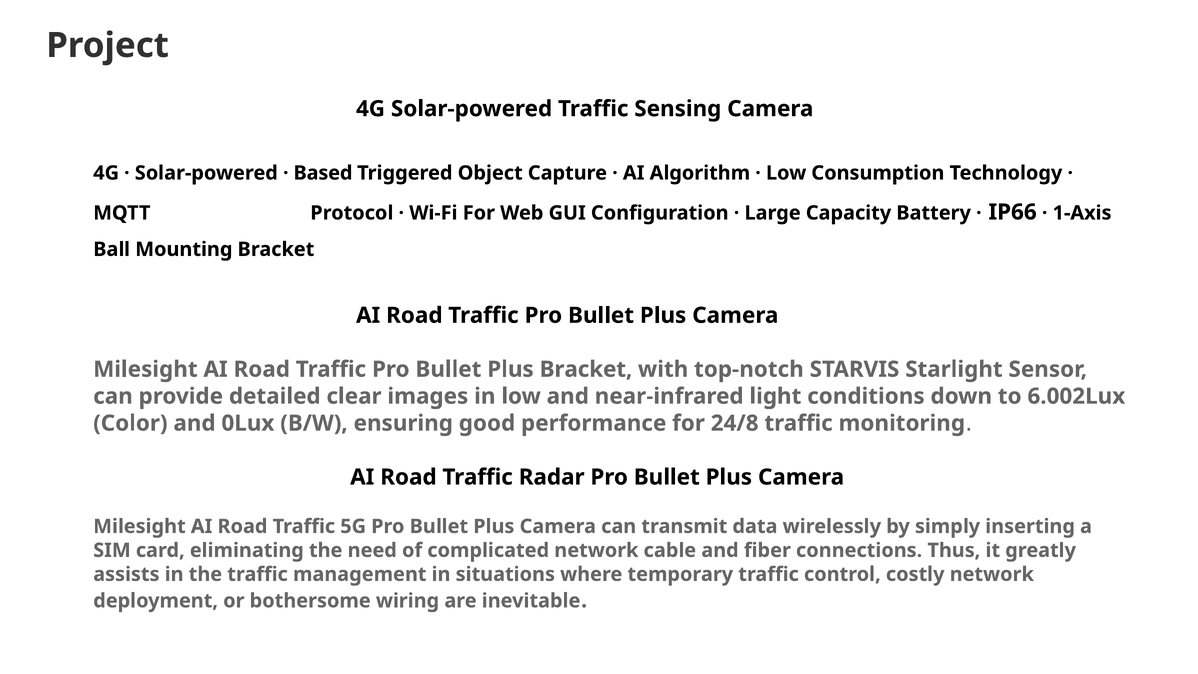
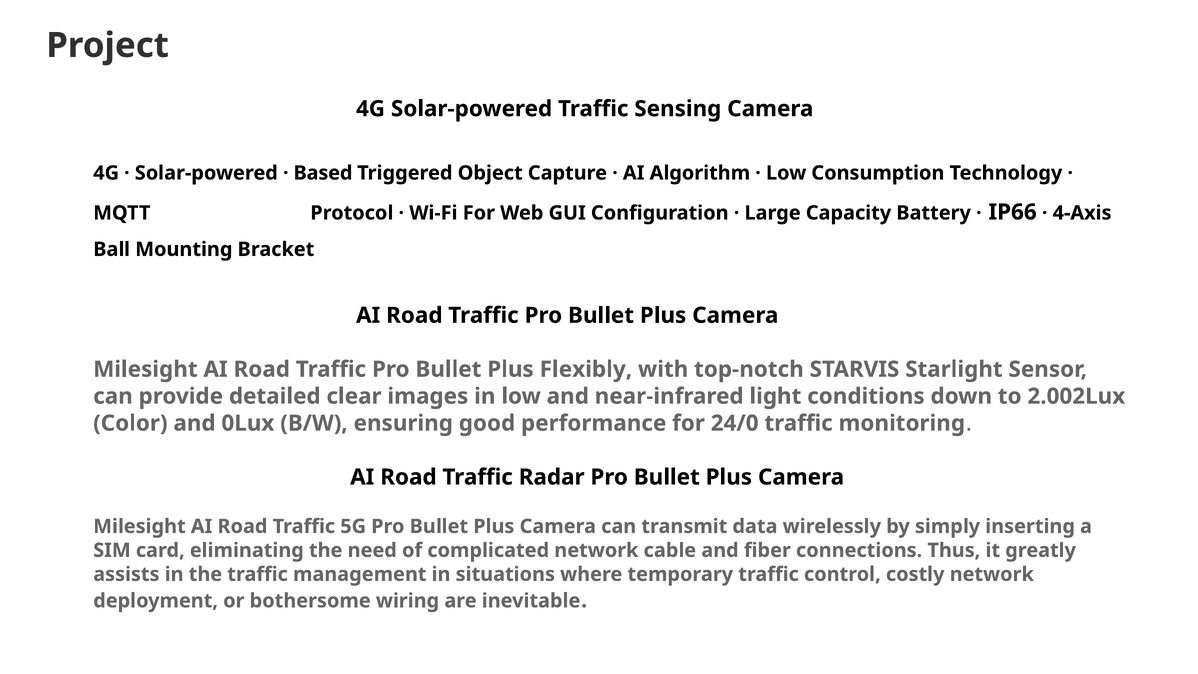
1-Axis: 1-Axis -> 4-Axis (1082, 213)
Plus Bracket: Bracket -> Flexibly (586, 369)
6.002Lux: 6.002Lux -> 2.002Lux (1076, 396)
24/8: 24/8 -> 24/0 (735, 423)
